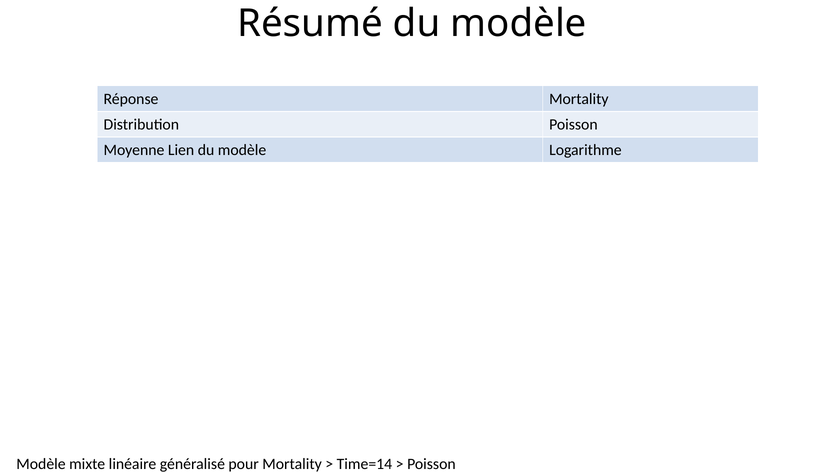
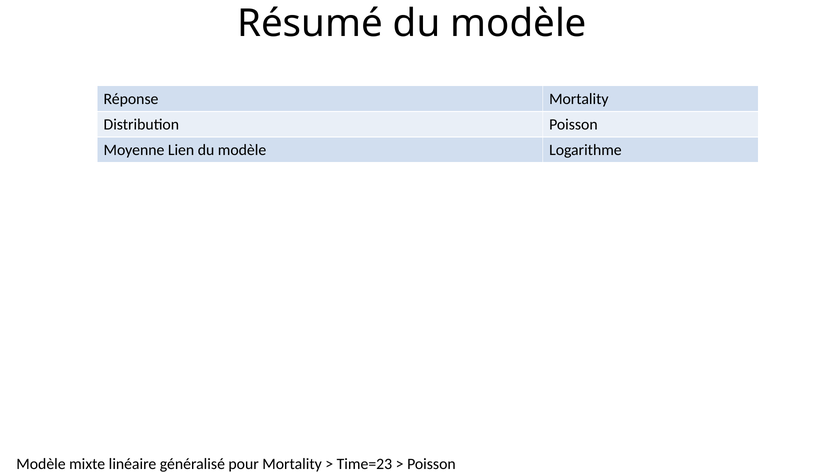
Time=14: Time=14 -> Time=23 (364, 464)
